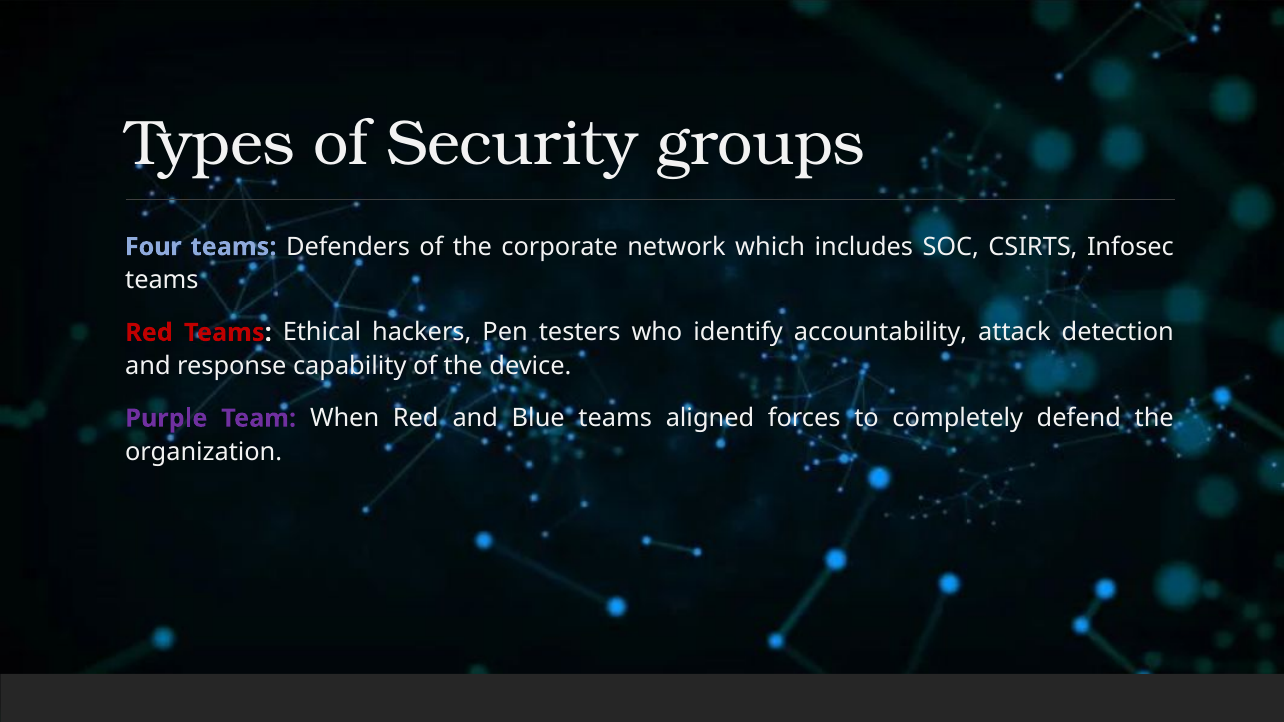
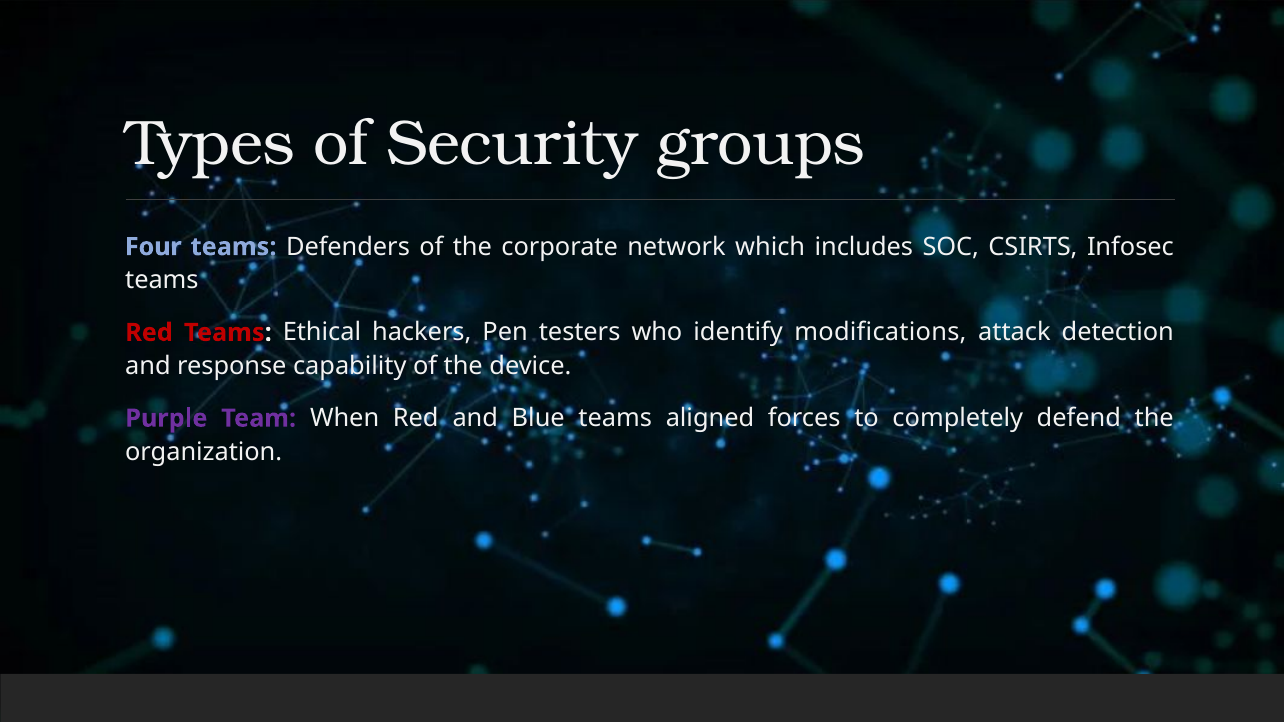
accountability: accountability -> modifications (880, 333)
